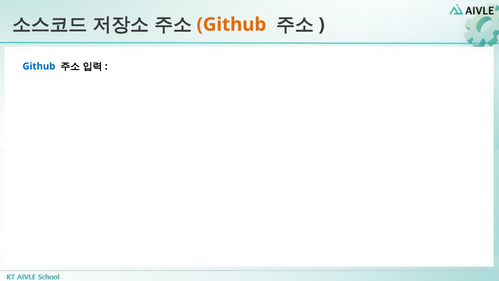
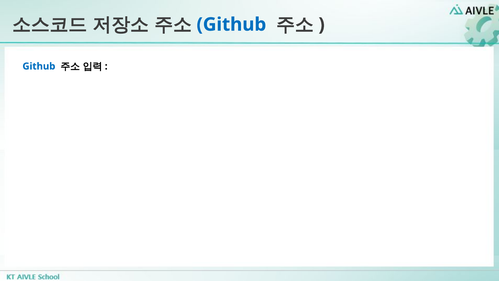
Github colour: orange -> blue (231, 24)
